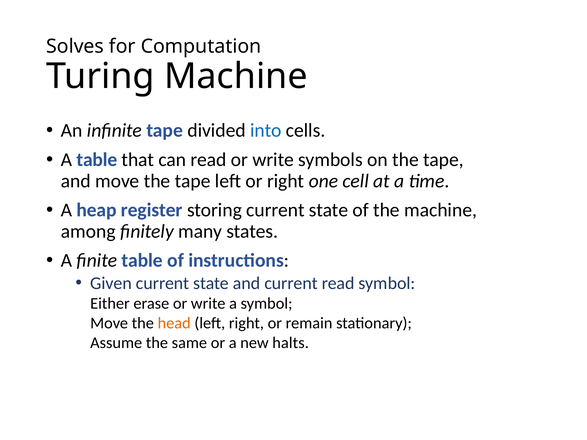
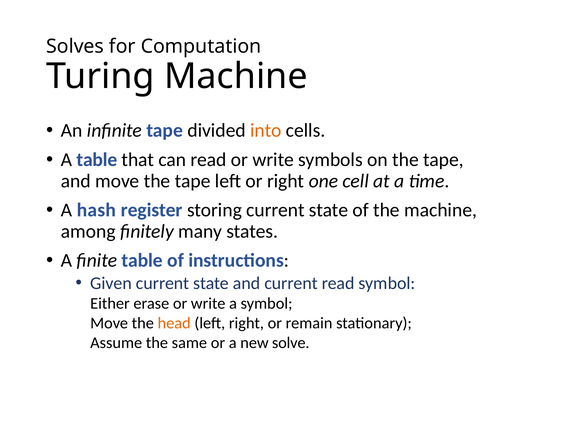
into colour: blue -> orange (266, 131)
heap: heap -> hash (96, 210)
halts: halts -> solve (291, 343)
